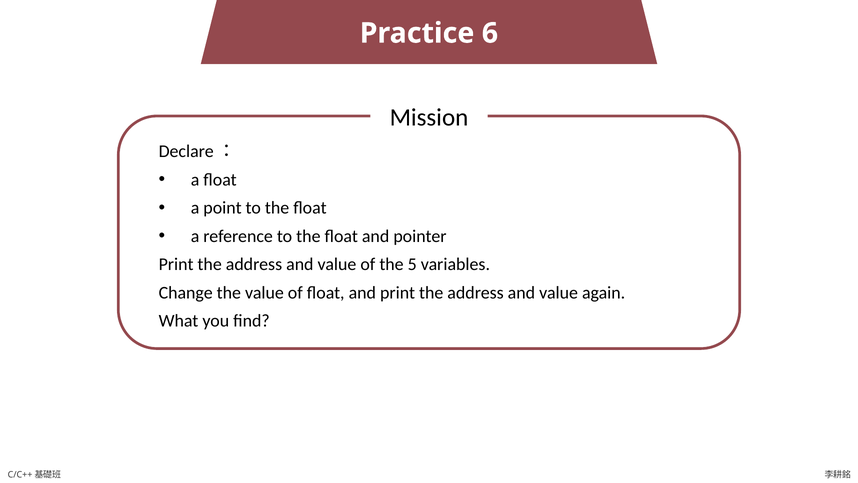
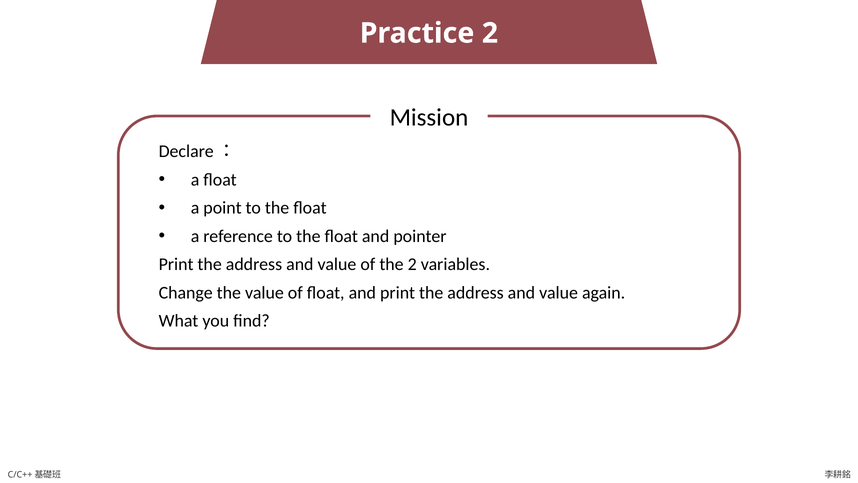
Practice 6: 6 -> 2 (490, 33)
the 5: 5 -> 2 (412, 264)
